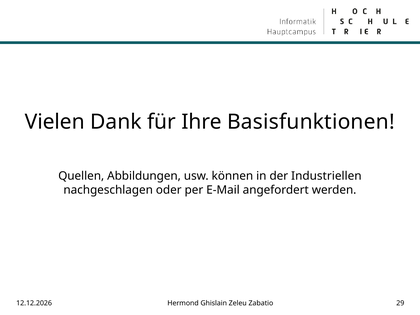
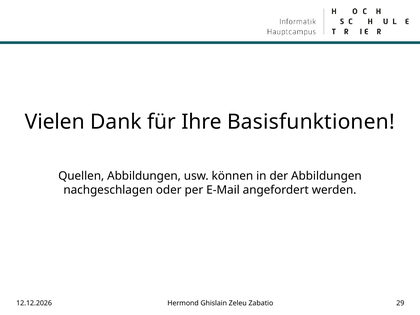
der Industriellen: Industriellen -> Abbildungen (326, 176)
